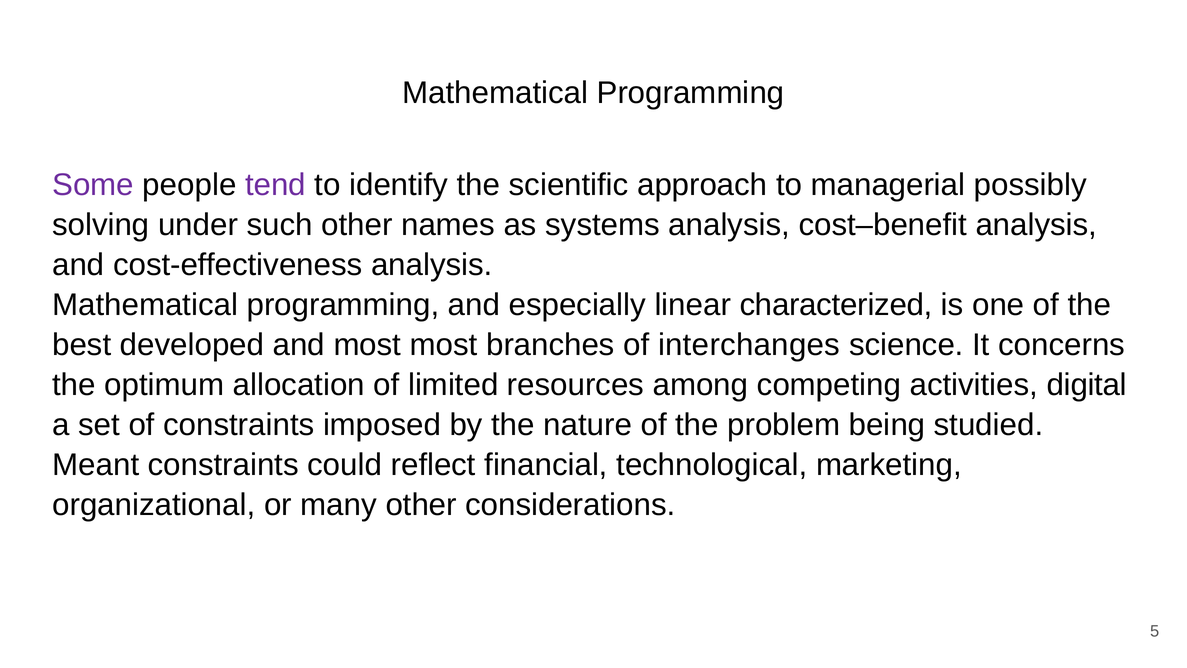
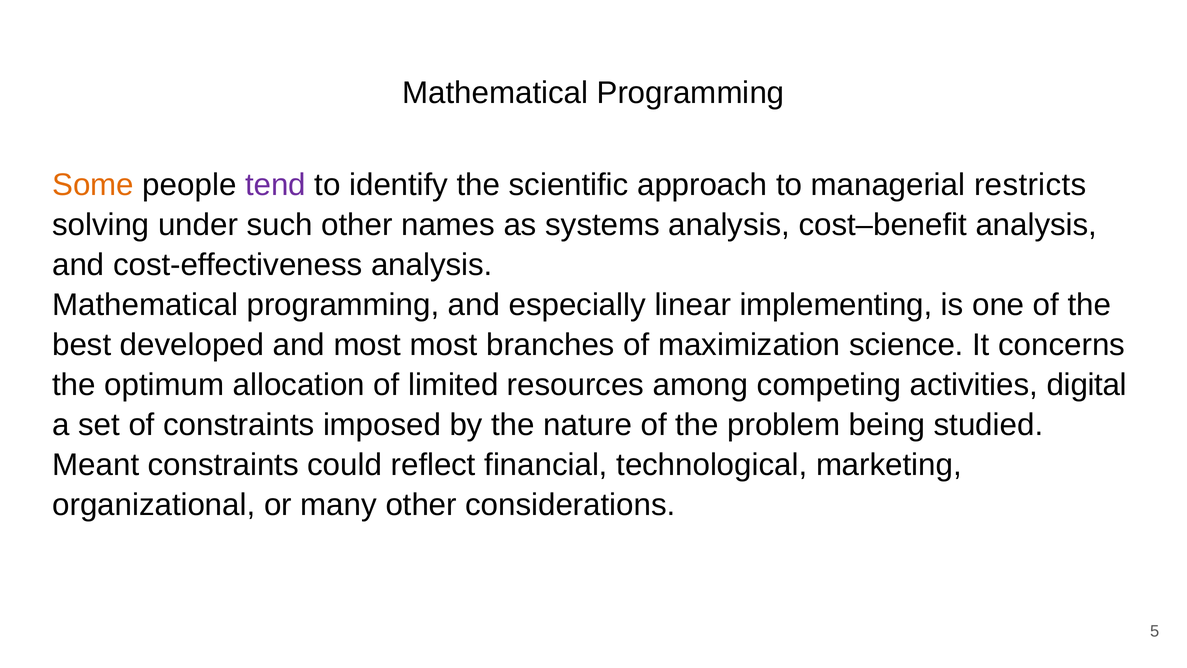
Some colour: purple -> orange (93, 185)
possibly: possibly -> restricts (1030, 185)
characterized: characterized -> implementing (836, 305)
interchanges: interchanges -> maximization (749, 345)
